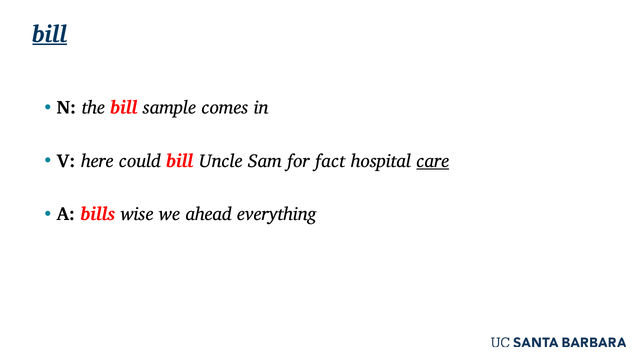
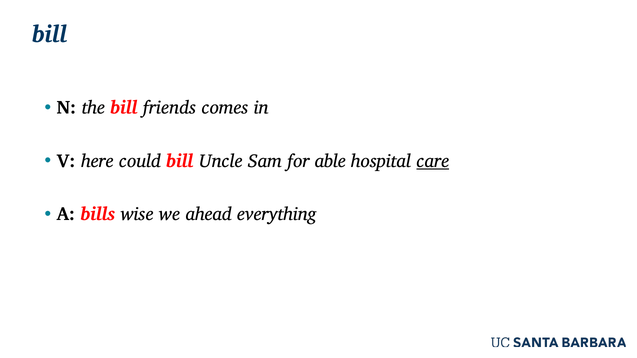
bill underline: present -> none (50, 34)
sample: sample -> friends (169, 108)
fact: fact -> able (330, 161)
